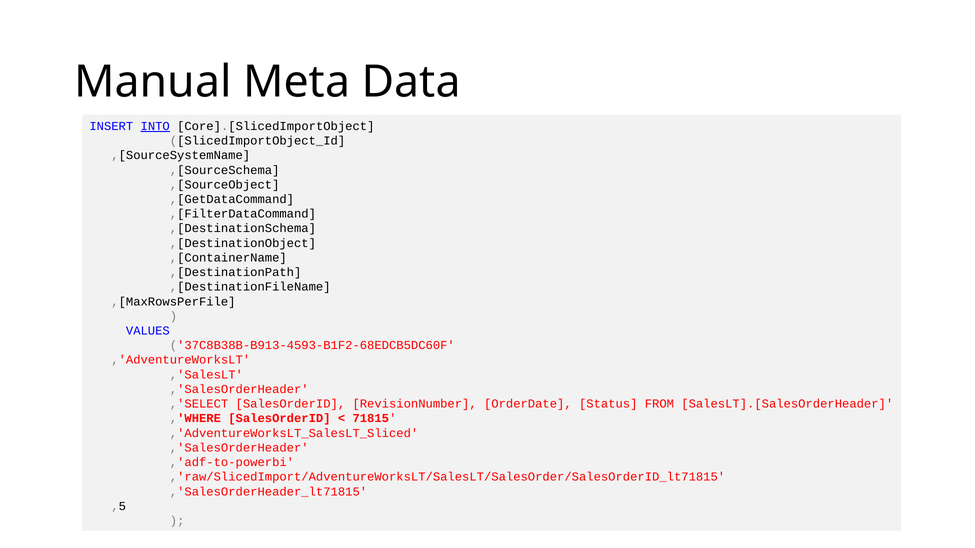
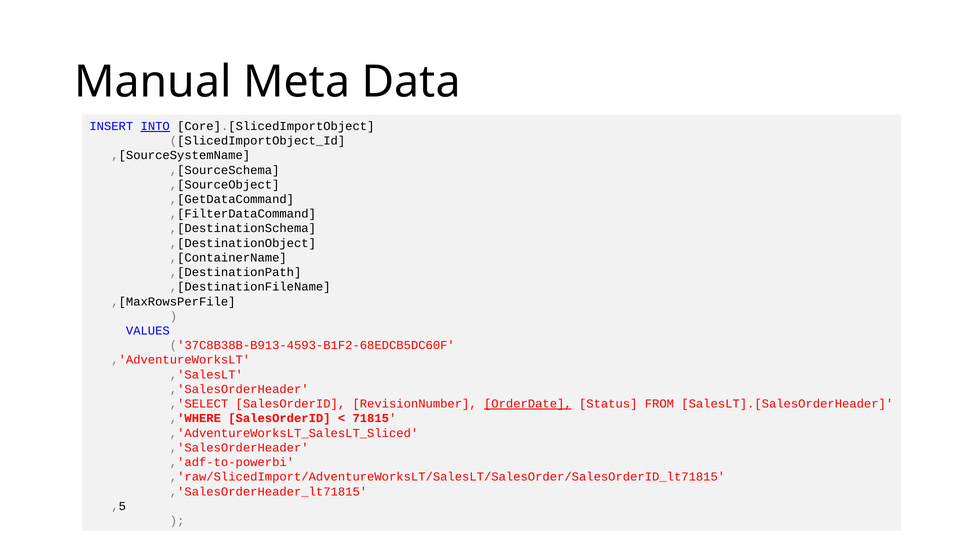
OrderDate underline: none -> present (528, 404)
